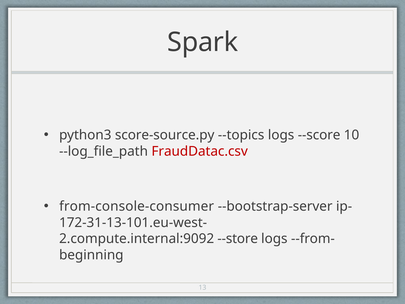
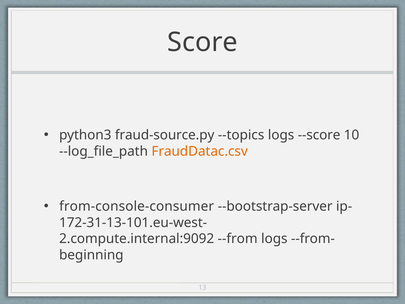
Spark: Spark -> Score (203, 42)
score-source.py: score-source.py -> fraud-source.py (165, 135)
FraudDatac.csv colour: red -> orange (200, 151)
--store: --store -> --from (238, 239)
